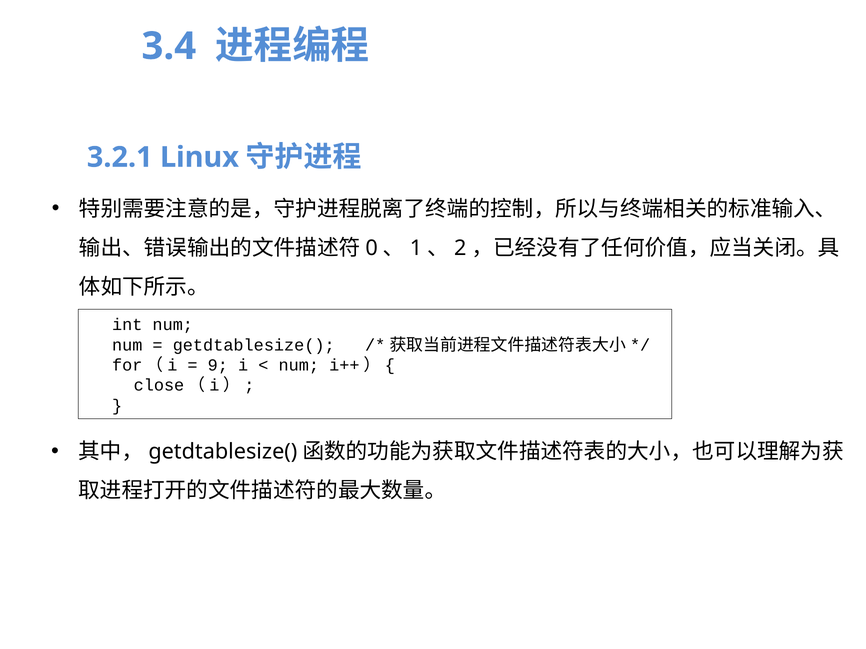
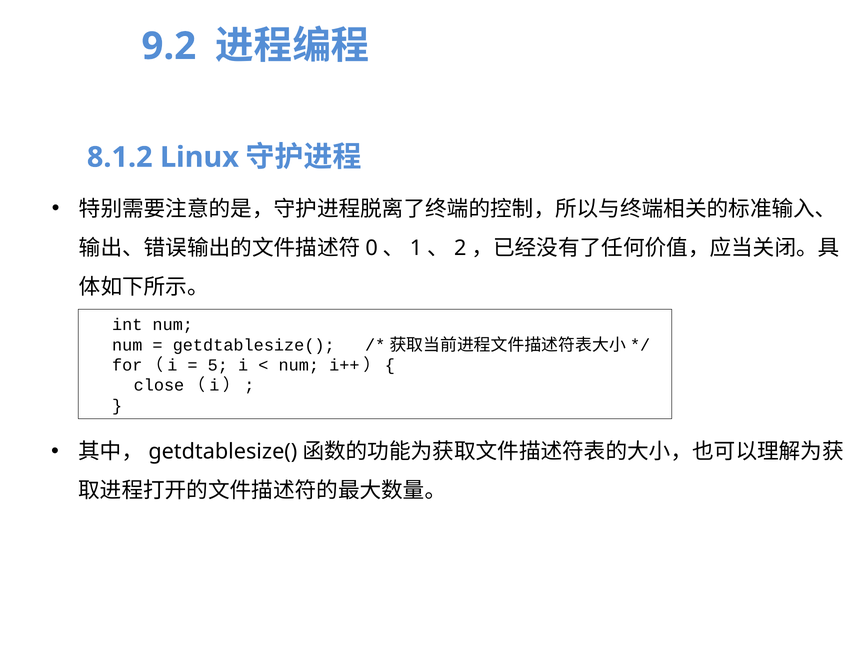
3.4: 3.4 -> 9.2 (169, 46)
3.2.1: 3.2.1 -> 8.1.2 (120, 157)
9: 9 -> 5 (218, 365)
